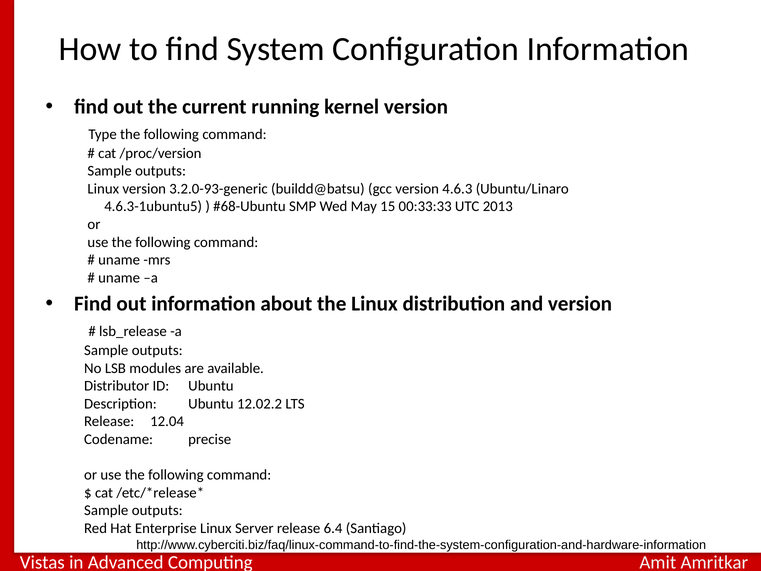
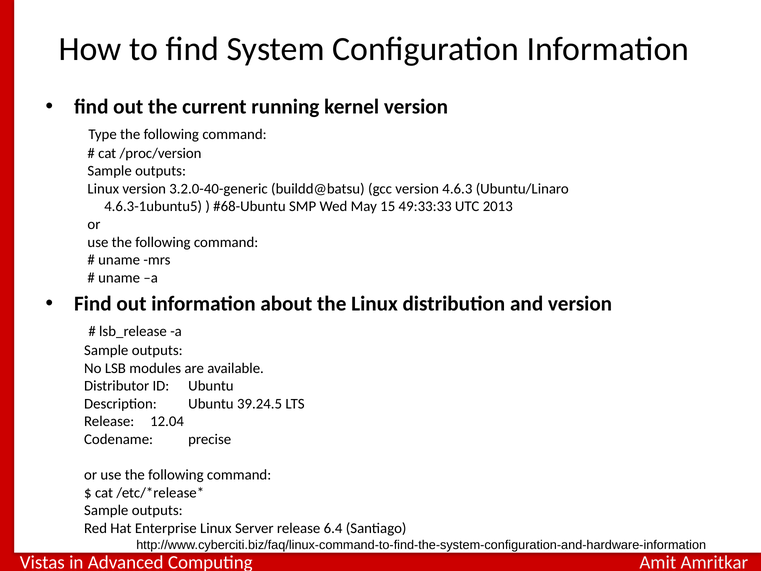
3.2.0-93-generic: 3.2.0-93-generic -> 3.2.0-40-generic (219, 189)
00:33:33: 00:33:33 -> 49:33:33 (425, 206)
12.02.2: 12.02.2 -> 39.24.5 (260, 404)
